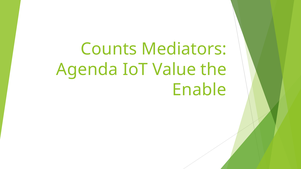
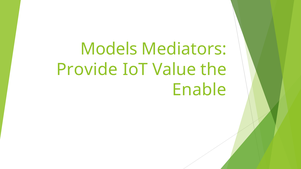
Counts: Counts -> Models (109, 49)
Agenda: Agenda -> Provide (87, 70)
